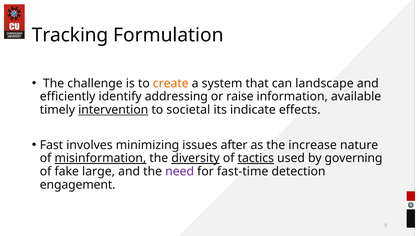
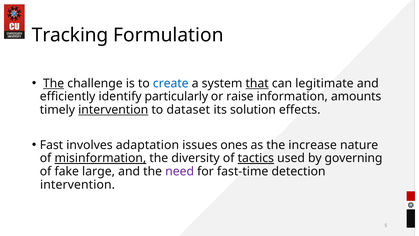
The underline: none -> present (54, 83)
create colour: orange -> blue (171, 83)
that underline: none -> present (257, 83)
landscape: landscape -> legitimate (324, 83)
addressing: addressing -> particularly (176, 96)
available: available -> amounts (356, 96)
societal: societal -> dataset (188, 110)
indicate: indicate -> solution (253, 110)
minimizing: minimizing -> adaptation (147, 145)
after: after -> ones (234, 145)
diversity underline: present -> none (196, 158)
engagement: engagement -> intervention (78, 184)
